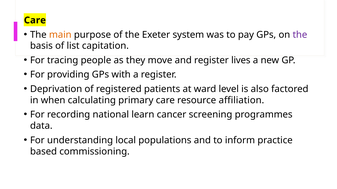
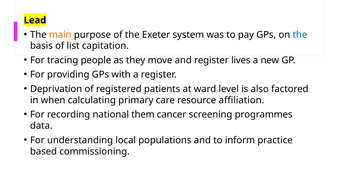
Care: Care -> Lead (35, 20)
the colour: purple -> blue (300, 35)
learn: learn -> them (143, 115)
